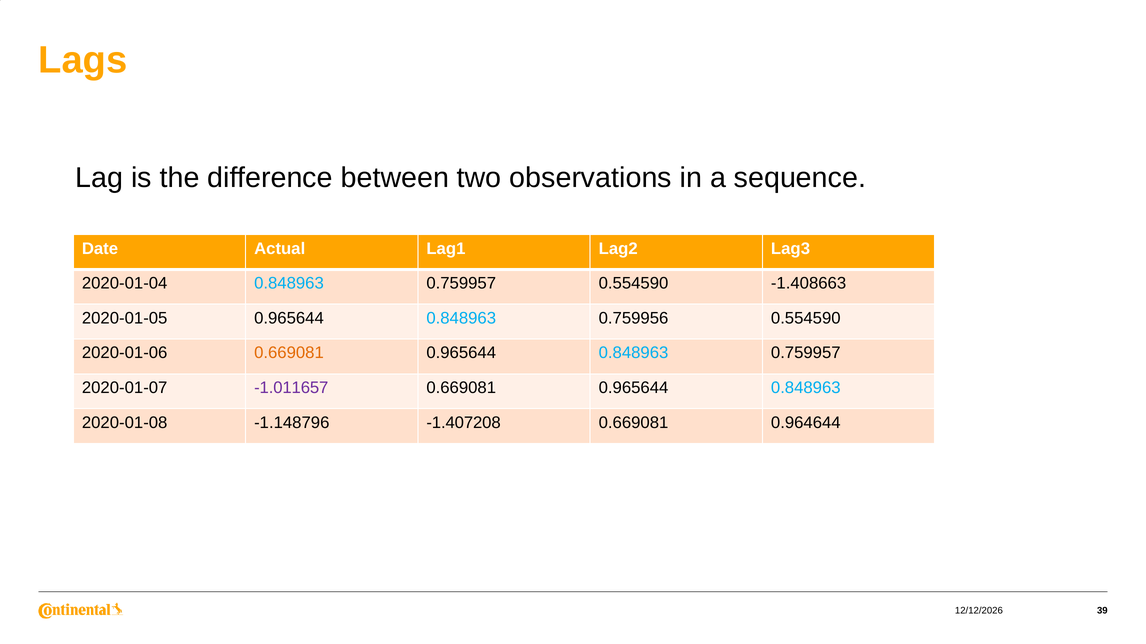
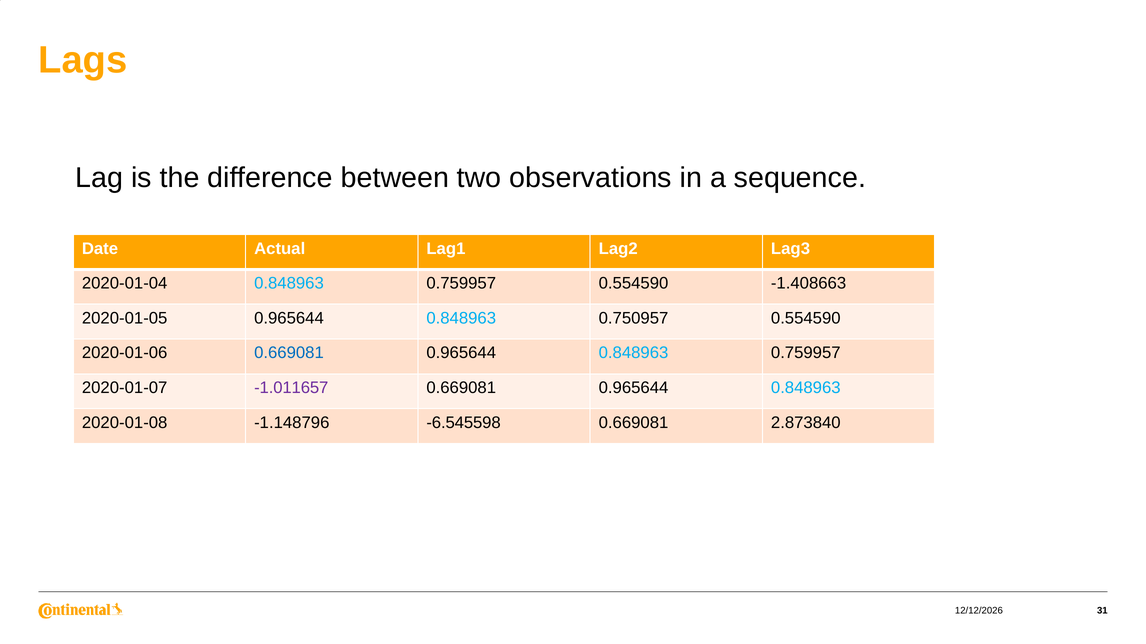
0.759956: 0.759956 -> 0.750957 (634, 318)
0.669081 colour: orange -> blue (289, 353)
-1.407208: -1.407208 -> -6.545598 (464, 423)
0.964644: 0.964644 -> 2.873840 (806, 423)
39: 39 -> 31 (1102, 611)
